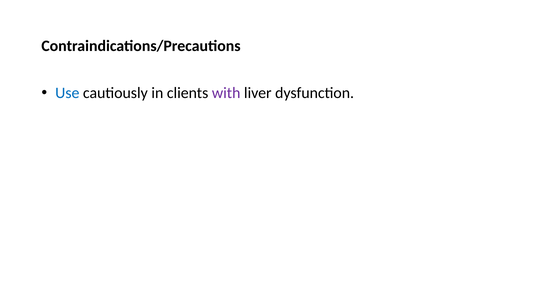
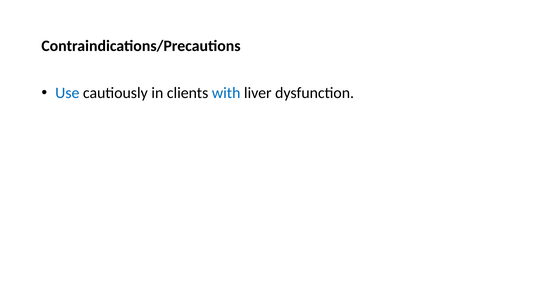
with colour: purple -> blue (226, 93)
